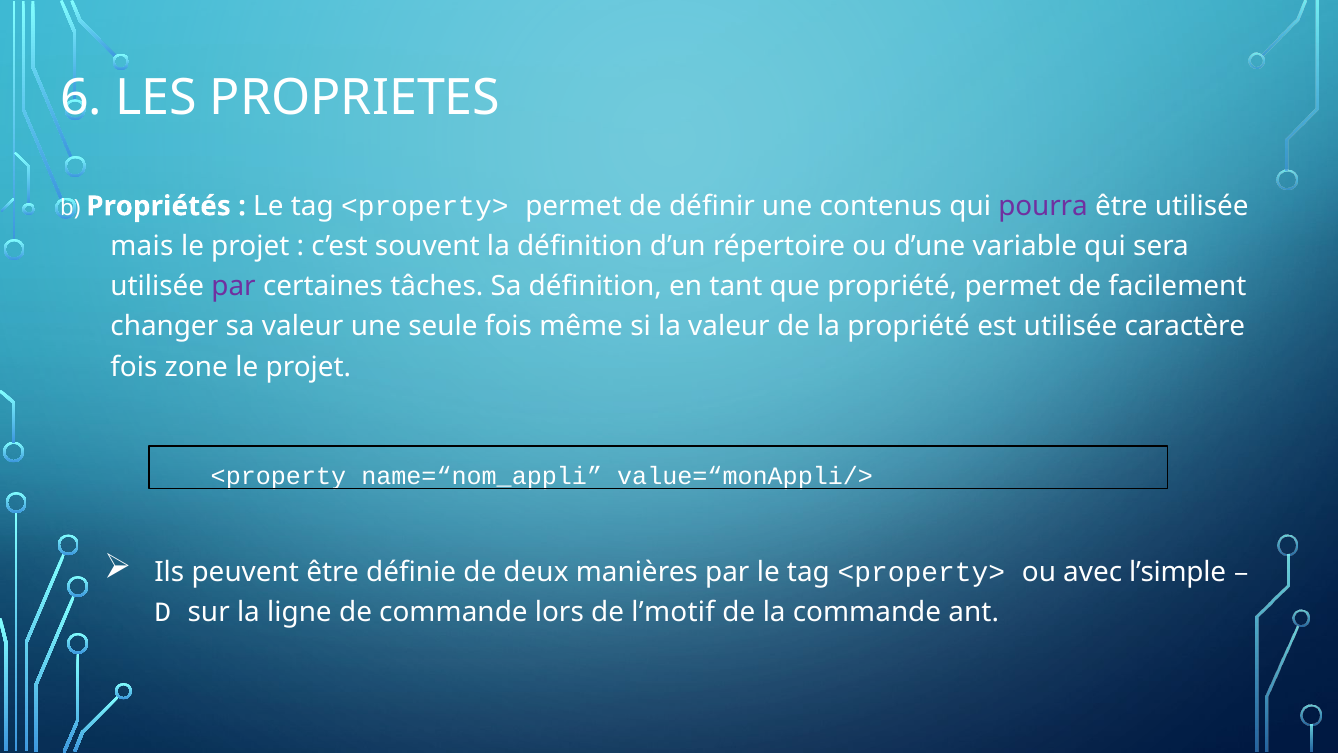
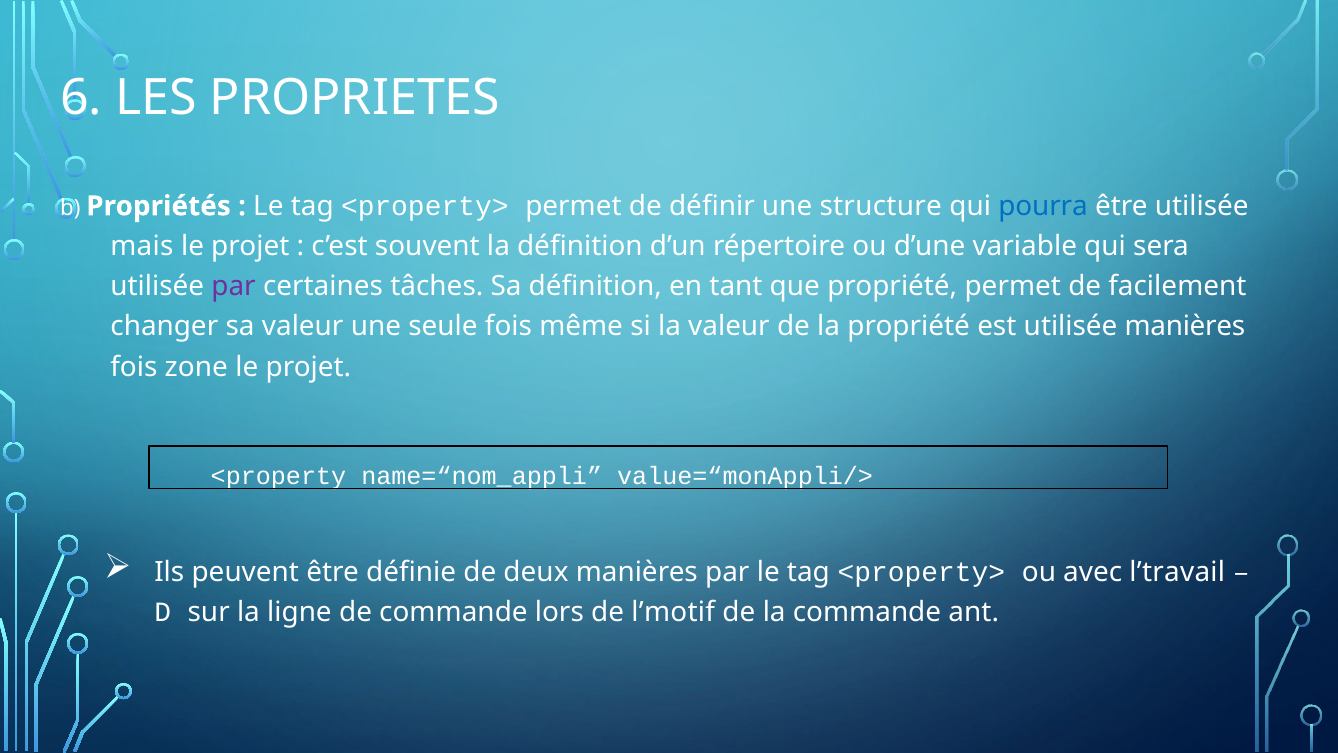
contenus: contenus -> structure (881, 206)
pourra colour: purple -> blue (1043, 206)
utilisée caractère: caractère -> manières (1185, 327)
l’simple: l’simple -> l’travail (1177, 572)
